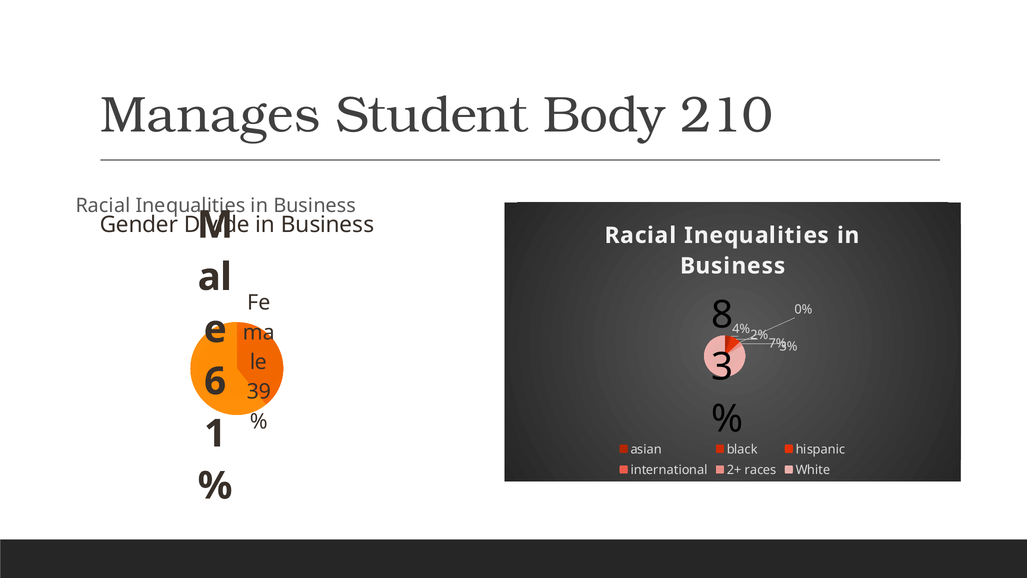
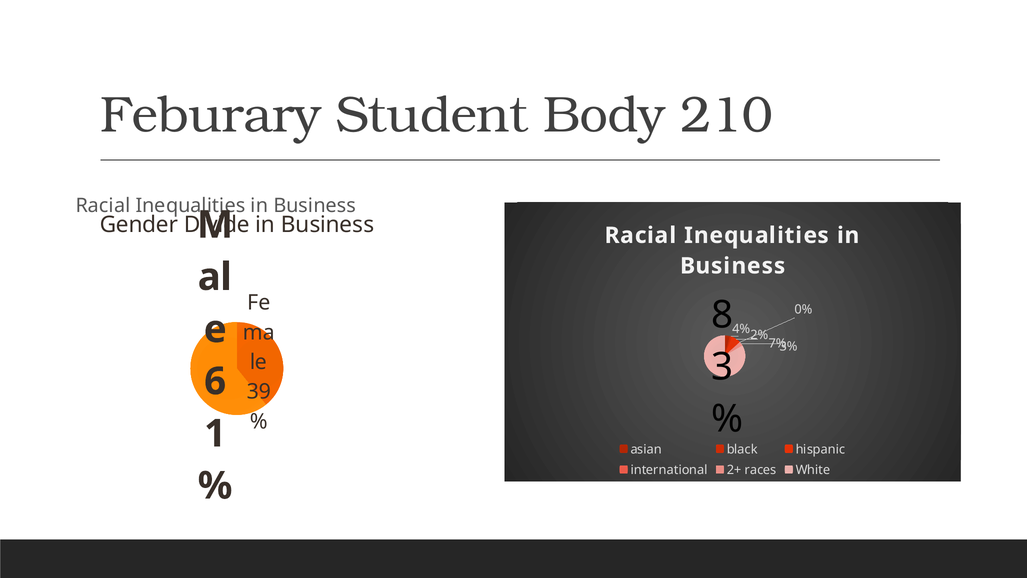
Manages: Manages -> Feburary (211, 115)
